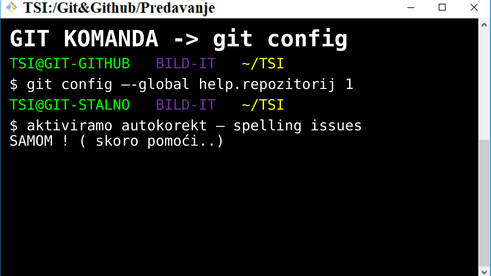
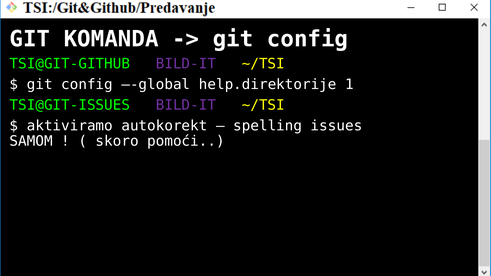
help.repozitorij: help.repozitorij -> help.direktorije (268, 85)
TSI@GIT-STALNO: TSI@GIT-STALNO -> TSI@GIT-ISSUES (70, 105)
